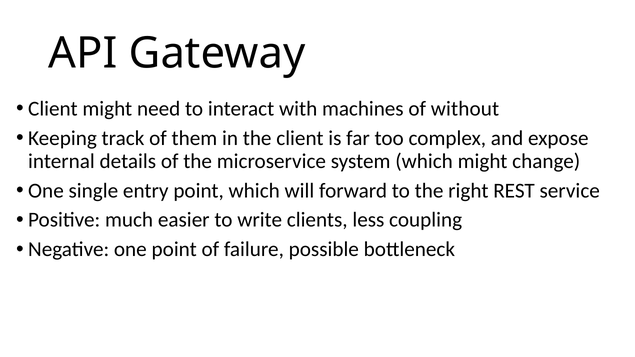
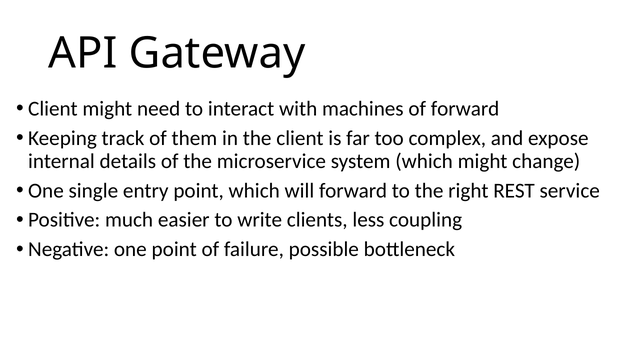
of without: without -> forward (465, 109)
